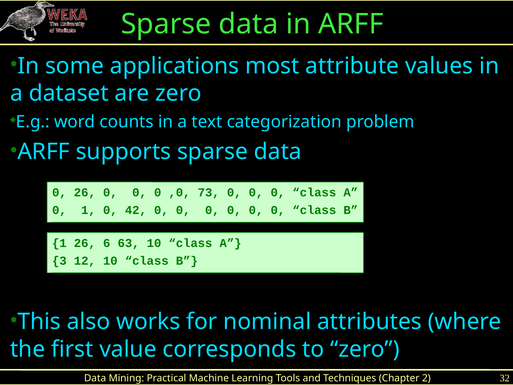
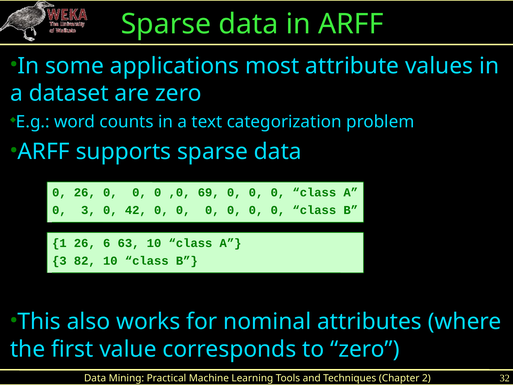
73: 73 -> 69 (209, 192)
0 1: 1 -> 3 (88, 210)
12: 12 -> 82 (85, 261)
